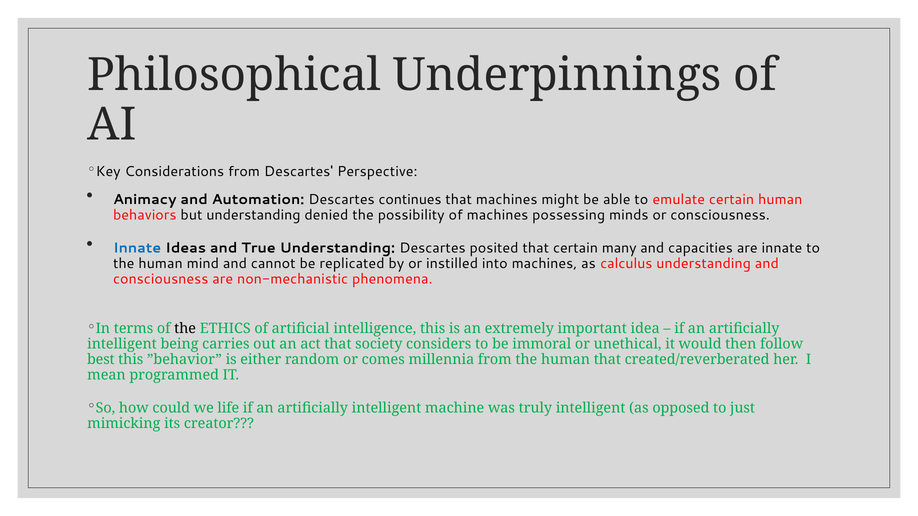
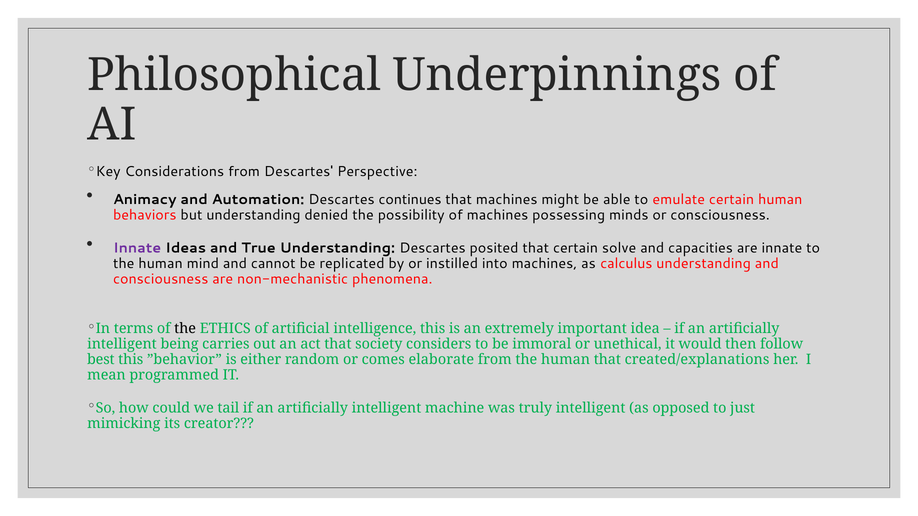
Innate colour: blue -> purple (137, 248)
many: many -> solve (619, 248)
millennia: millennia -> elaborate (441, 360)
created/reverberated: created/reverberated -> created/explanations (697, 360)
life: life -> tail (228, 408)
